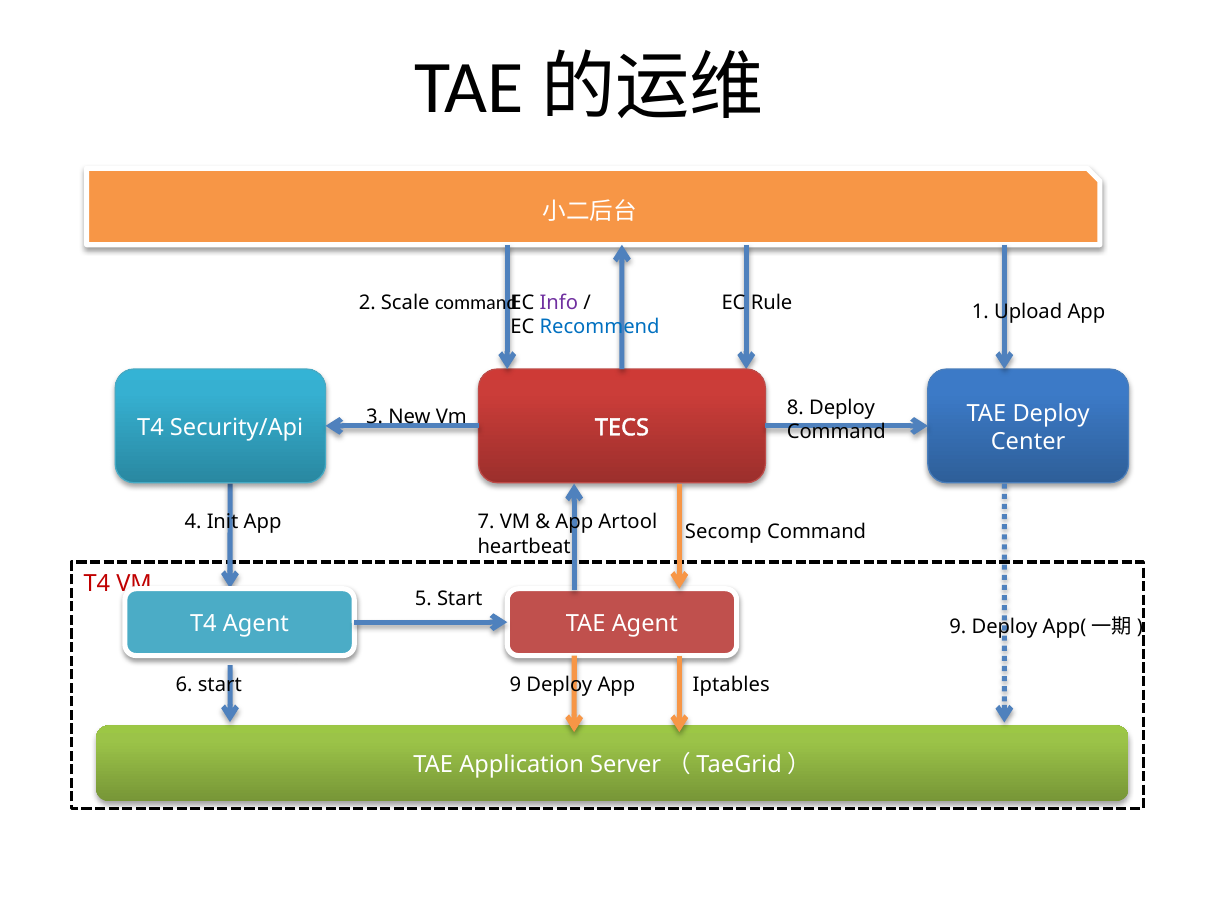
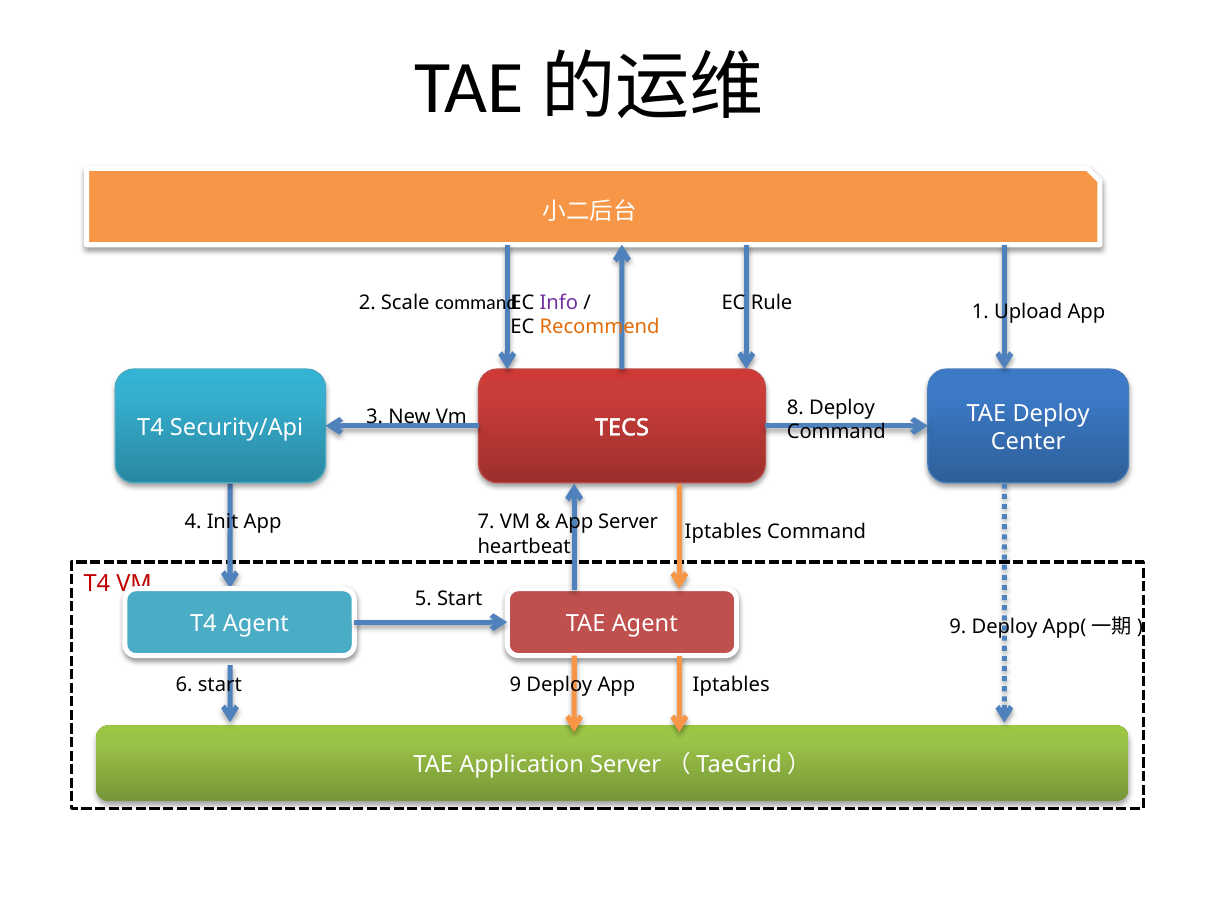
Recommend colour: blue -> orange (600, 327)
App Artool: Artool -> Server (628, 523)
App Secomp: Secomp -> Iptables (723, 532)
